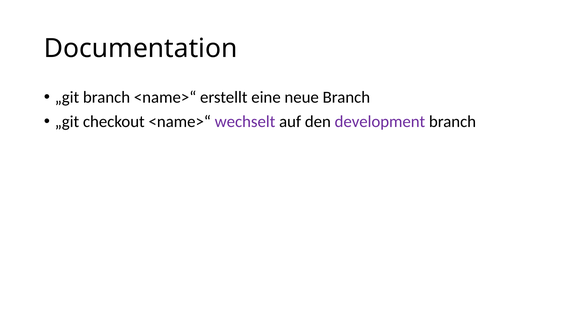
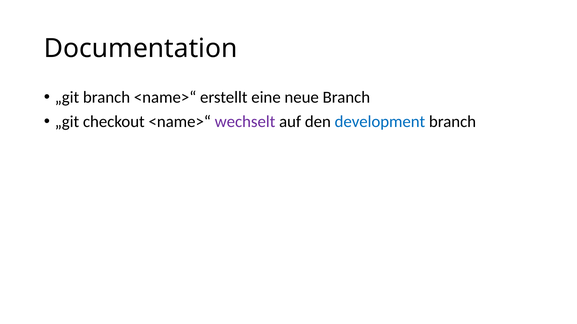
development colour: purple -> blue (380, 122)
